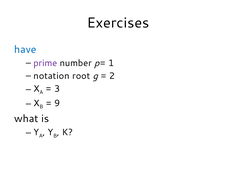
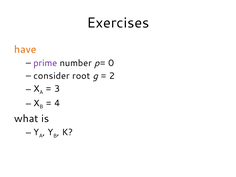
have colour: blue -> orange (25, 50)
1: 1 -> 0 (111, 63)
notation: notation -> consider (52, 76)
9: 9 -> 4 (57, 103)
